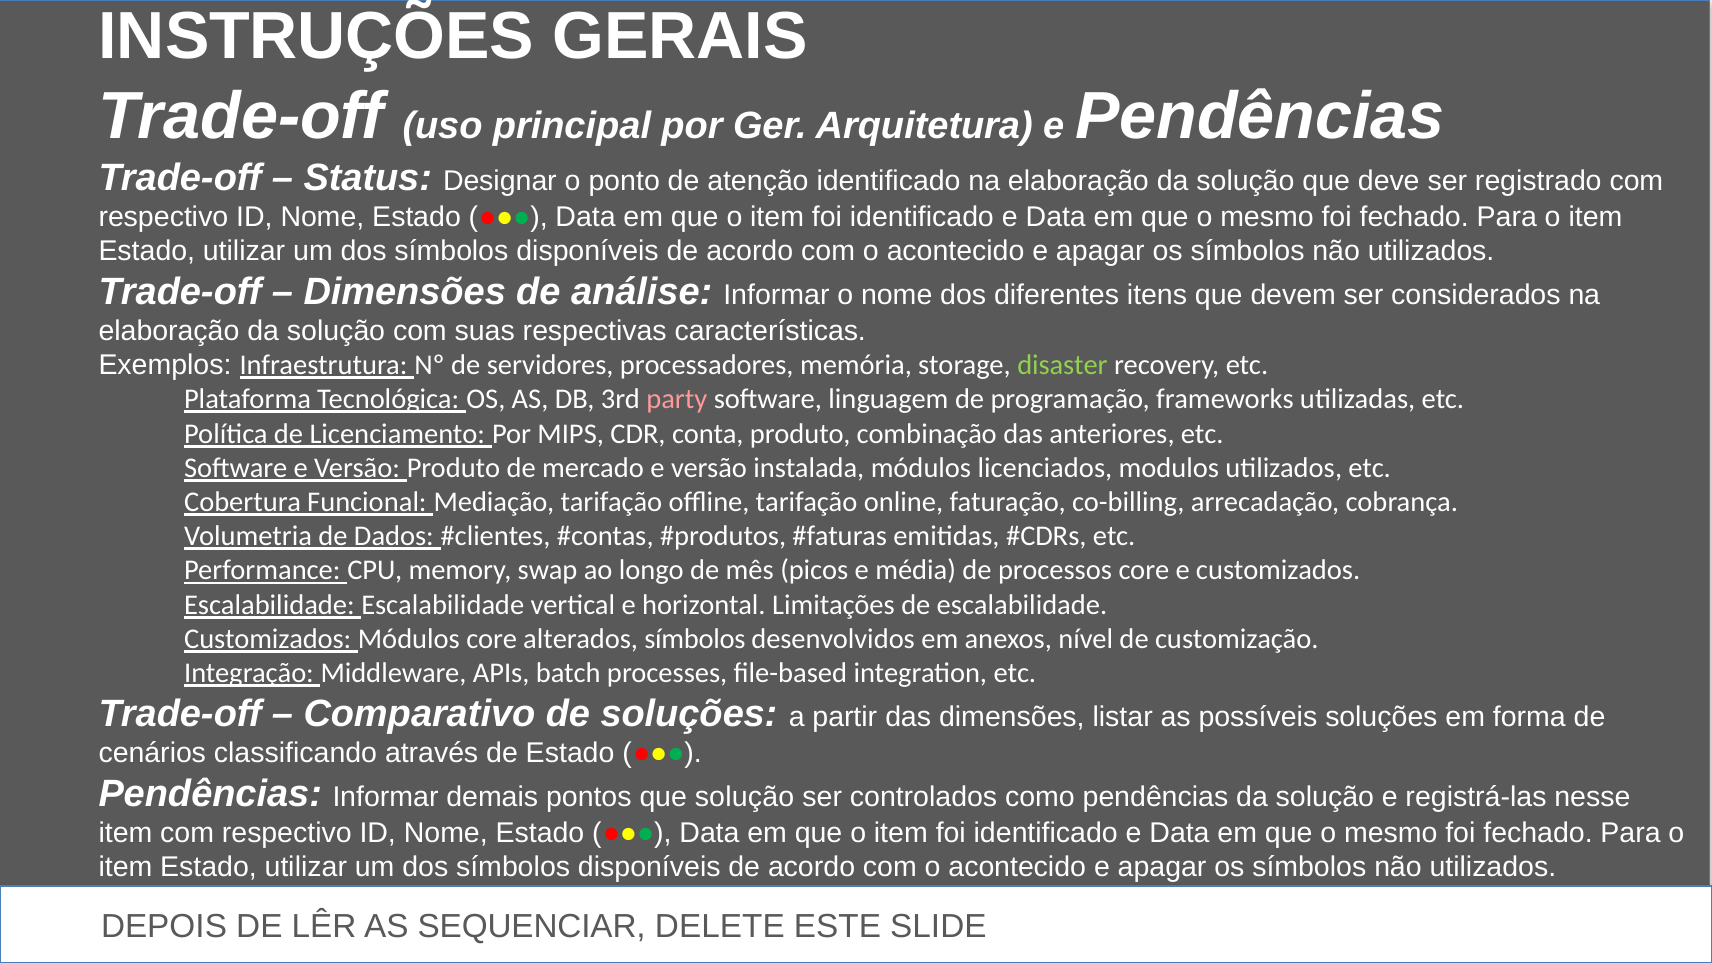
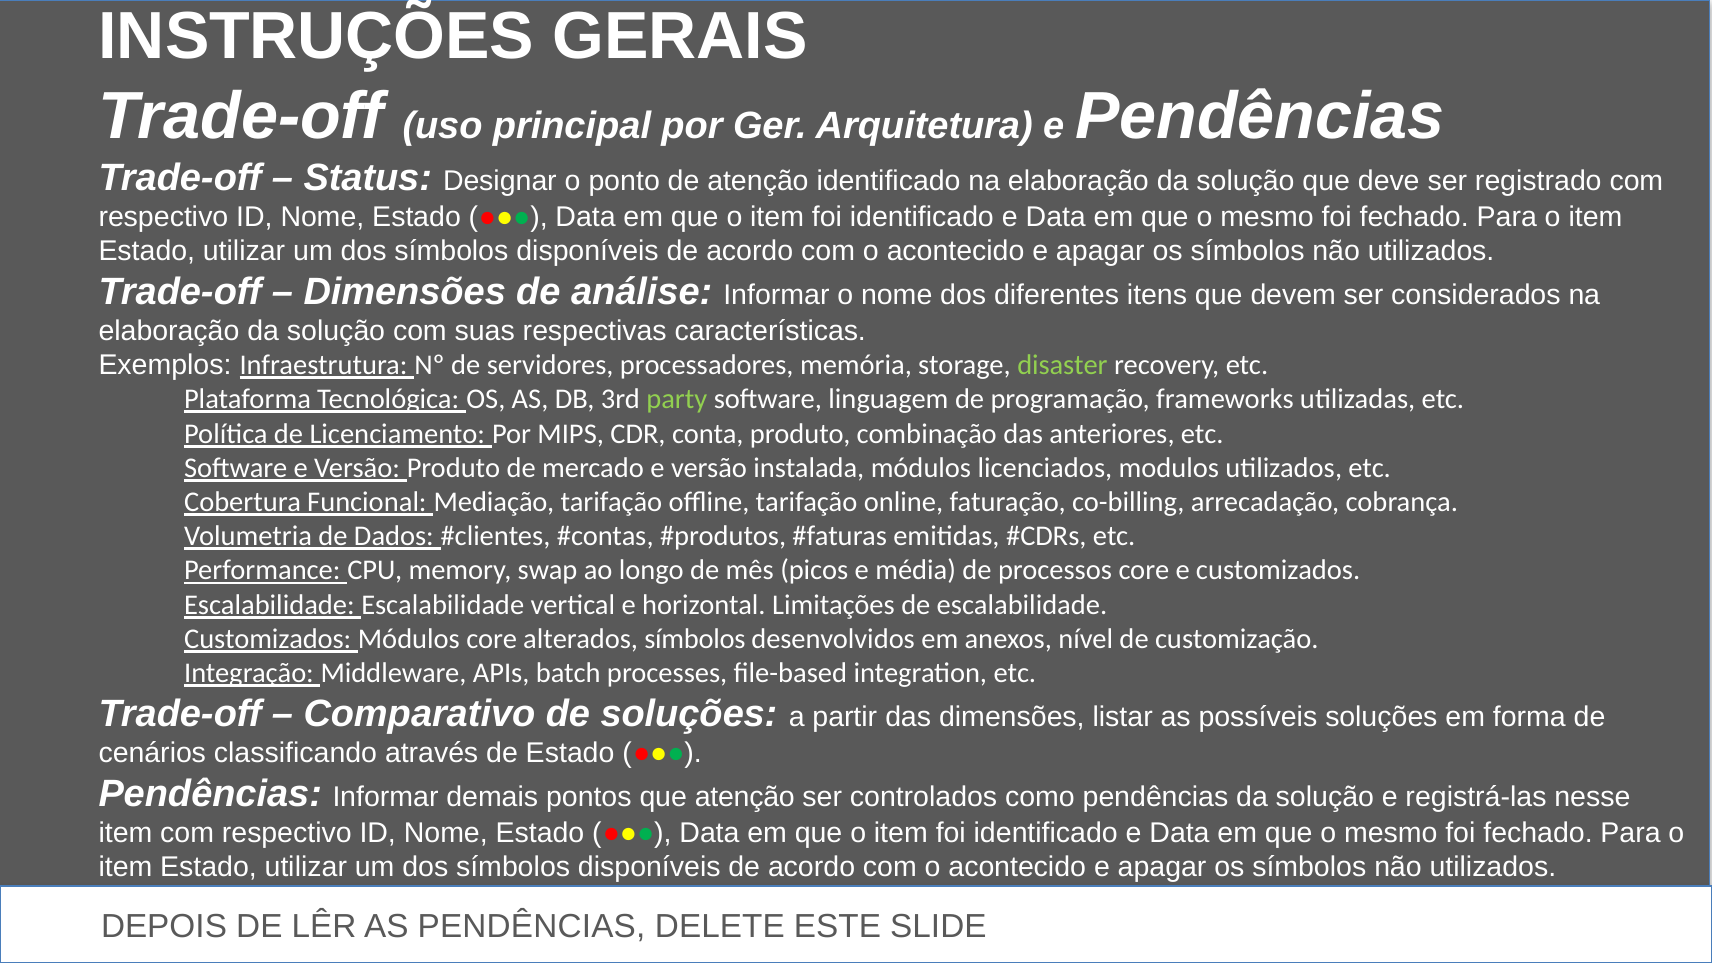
party colour: pink -> light green (677, 399)
que solução: solução -> atenção (745, 797)
AS SEQUENCIAR: SEQUENCIAR -> PENDÊNCIAS (531, 927)
